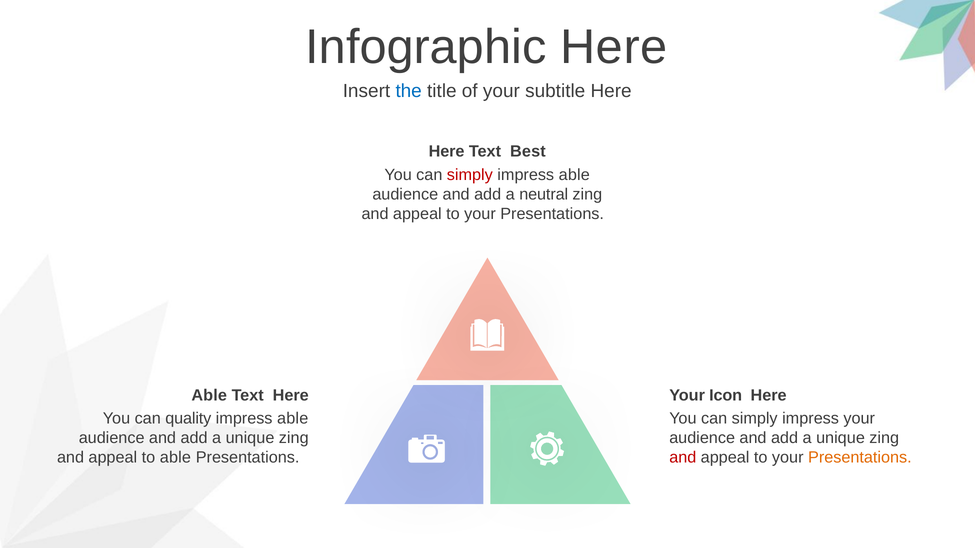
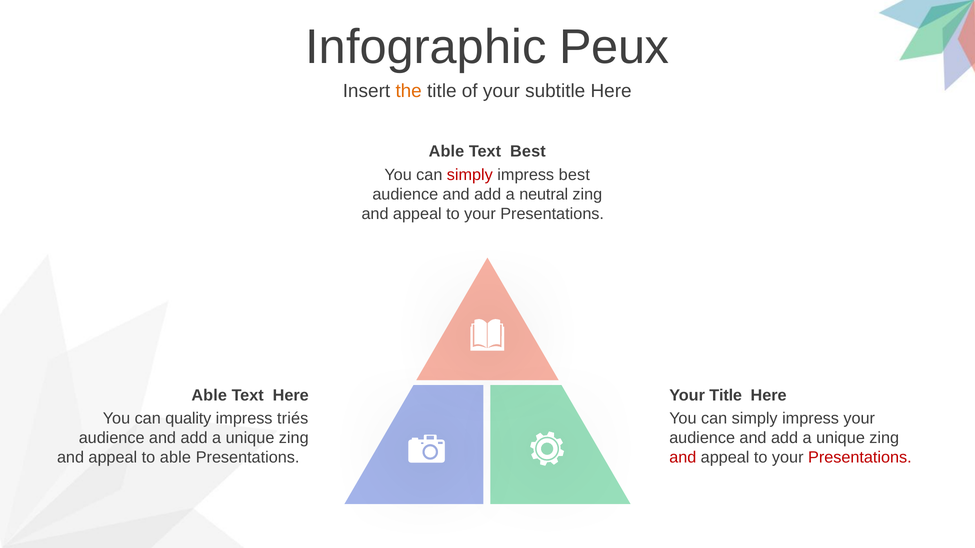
Infographic Here: Here -> Peux (614, 47)
the colour: blue -> orange (409, 91)
Here: Here -> Able (446, 152)
able: able -> best (574, 175)
Your Icon: Icon -> Title (726, 396)
able: able -> triés (293, 419)
Presentations colour: orange -> red (860, 458)
